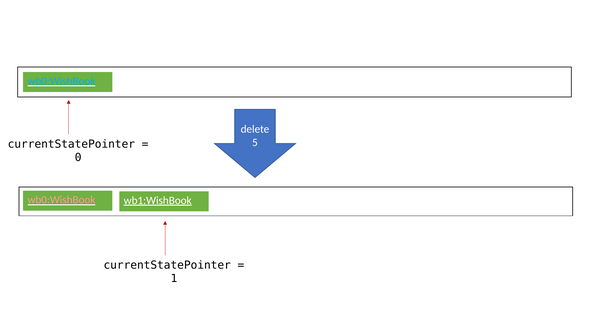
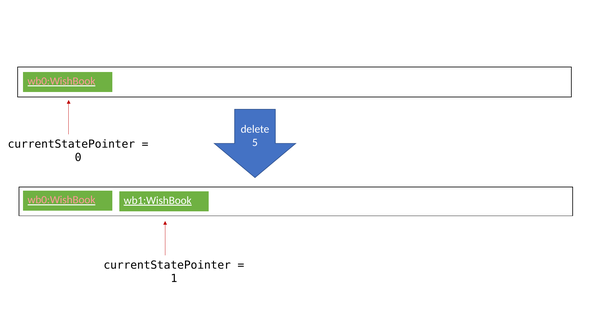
wb0:WishBook colour: light blue -> pink (61, 81)
